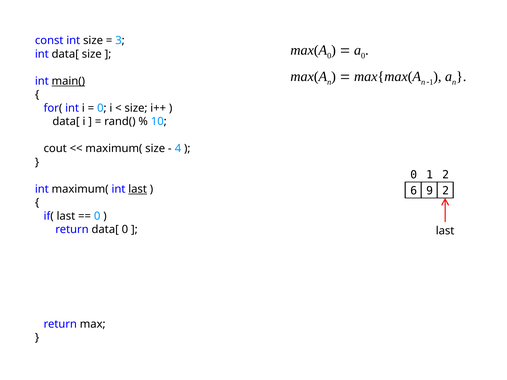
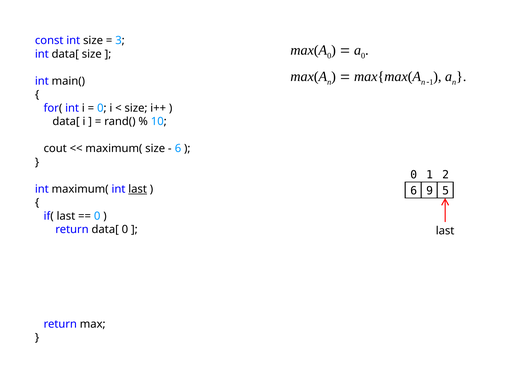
main( underline: present -> none (68, 81)
4: 4 -> 6 (178, 149)
9 2: 2 -> 5 (446, 191)
